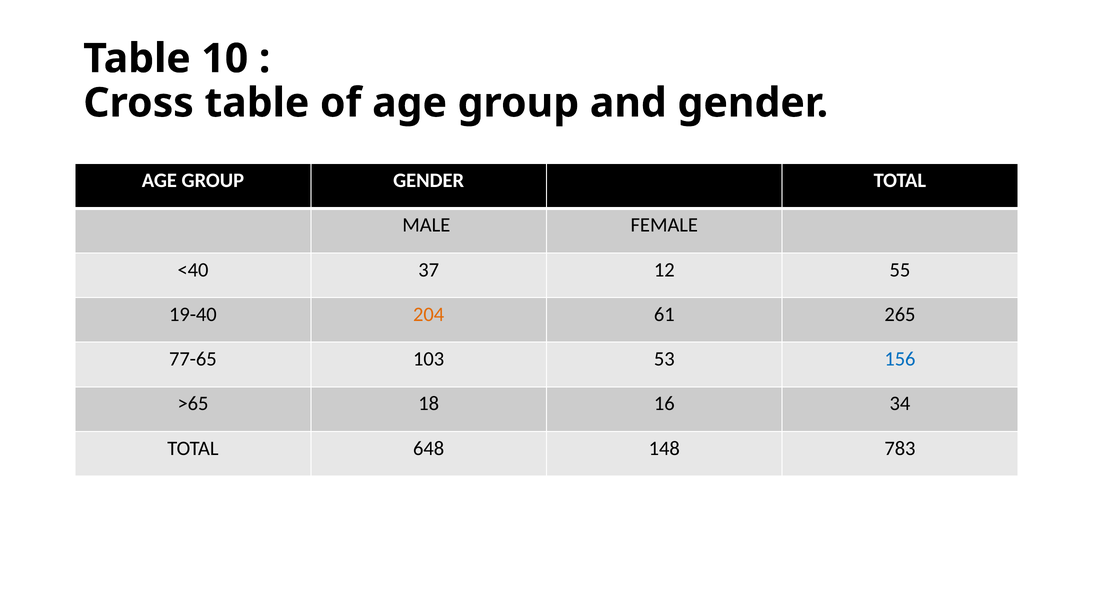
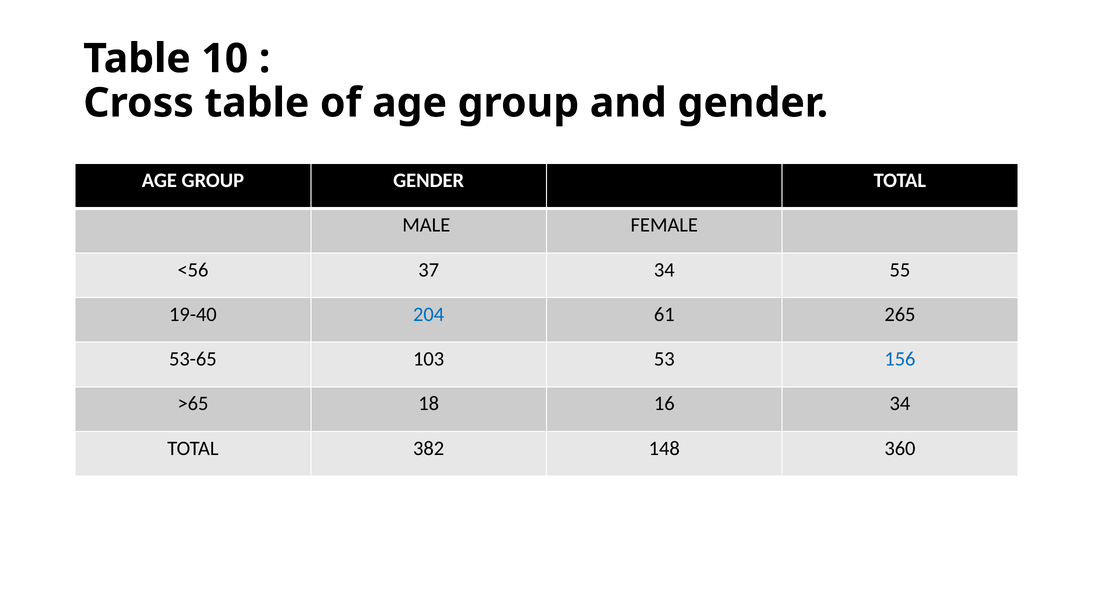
<40: <40 -> <56 (193, 270)
37 12: 12 -> 34 (664, 270)
204 colour: orange -> blue (429, 314)
77-65: 77-65 -> 53-65 (193, 359)
648: 648 -> 382 (429, 448)
783: 783 -> 360 (900, 448)
